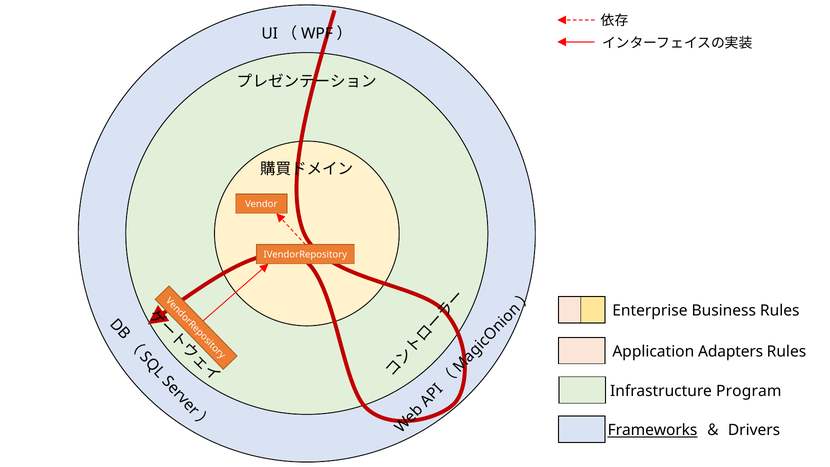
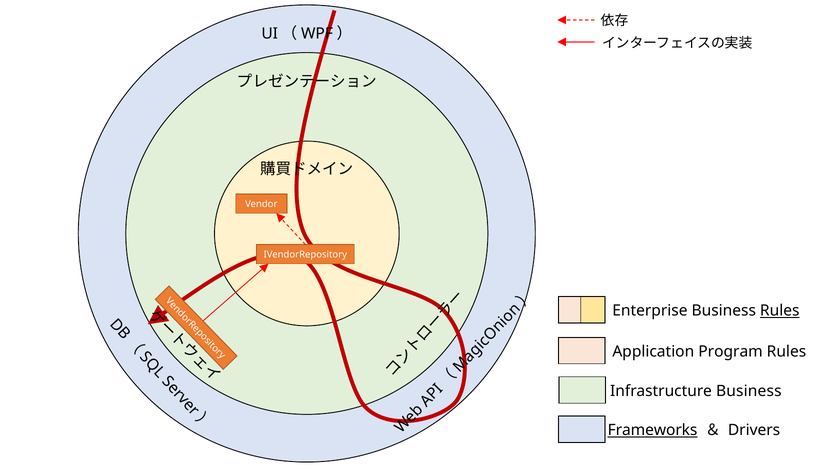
Rules underline: none -> present (780, 311)
Adapters: Adapters -> Program (731, 351)
Infrastructure Program: Program -> Business (749, 391)
